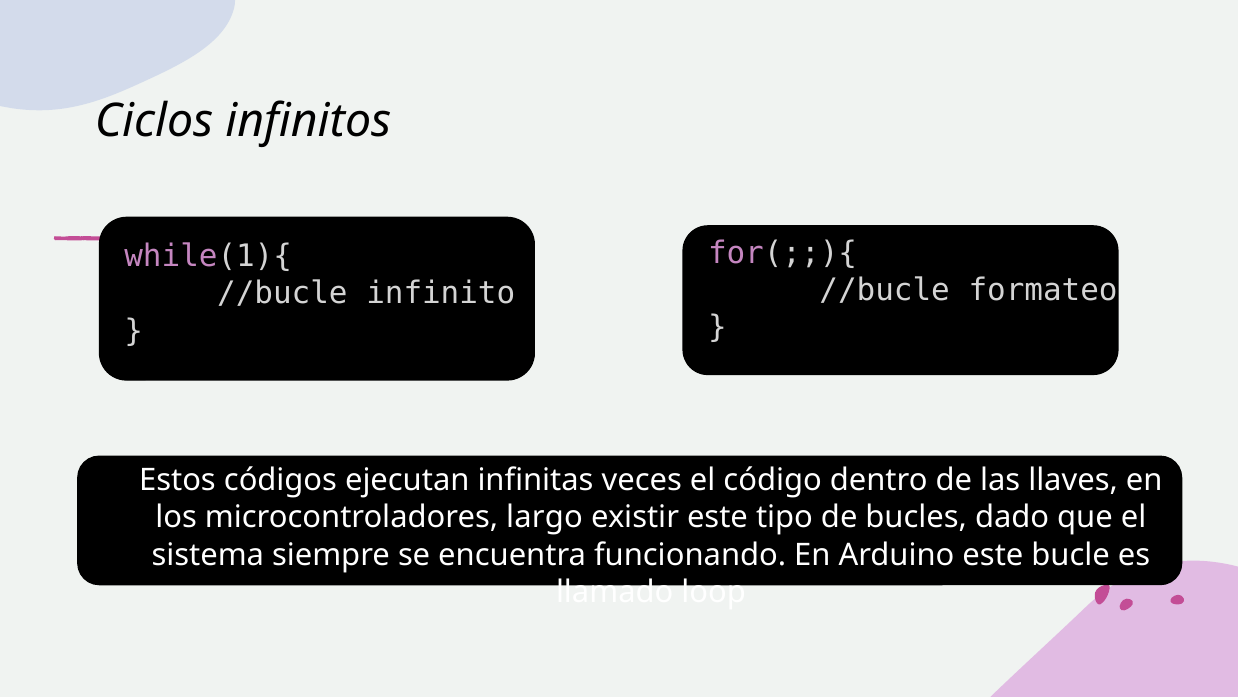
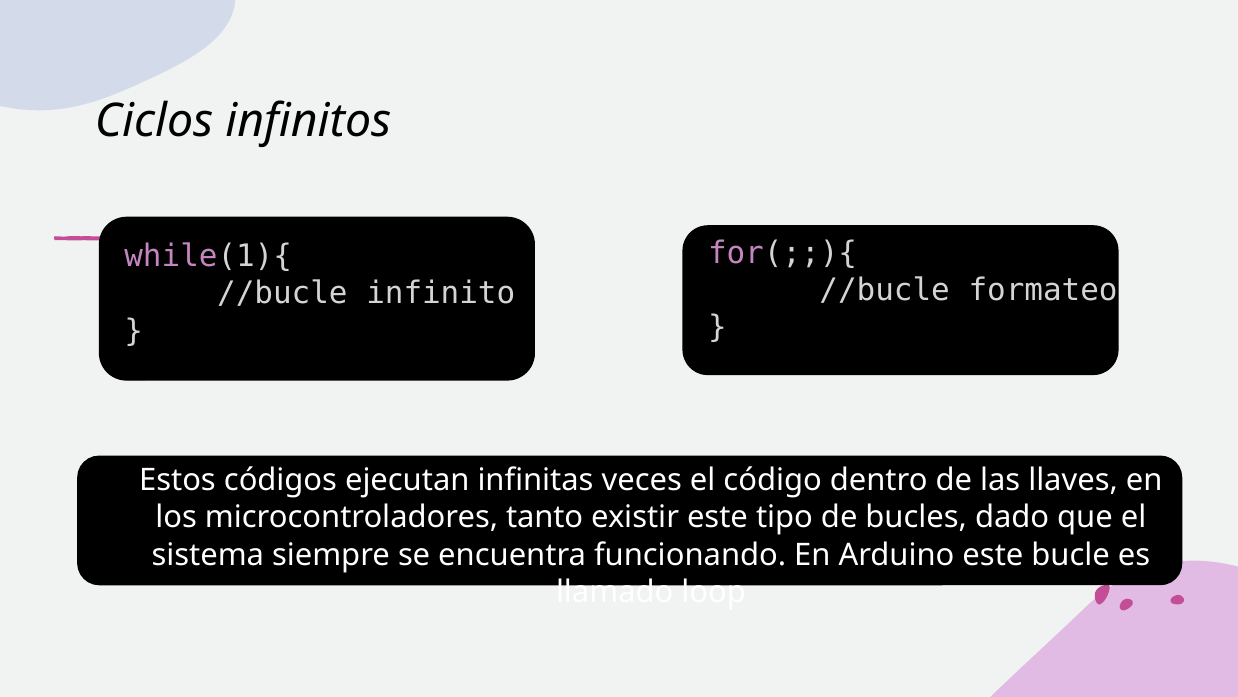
largo: largo -> tanto (545, 517)
